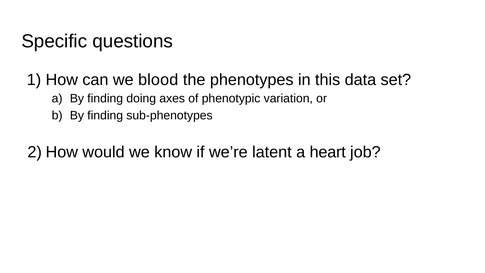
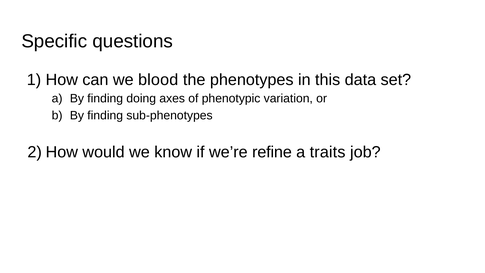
latent: latent -> refine (272, 152)
heart: heart -> traits (328, 152)
